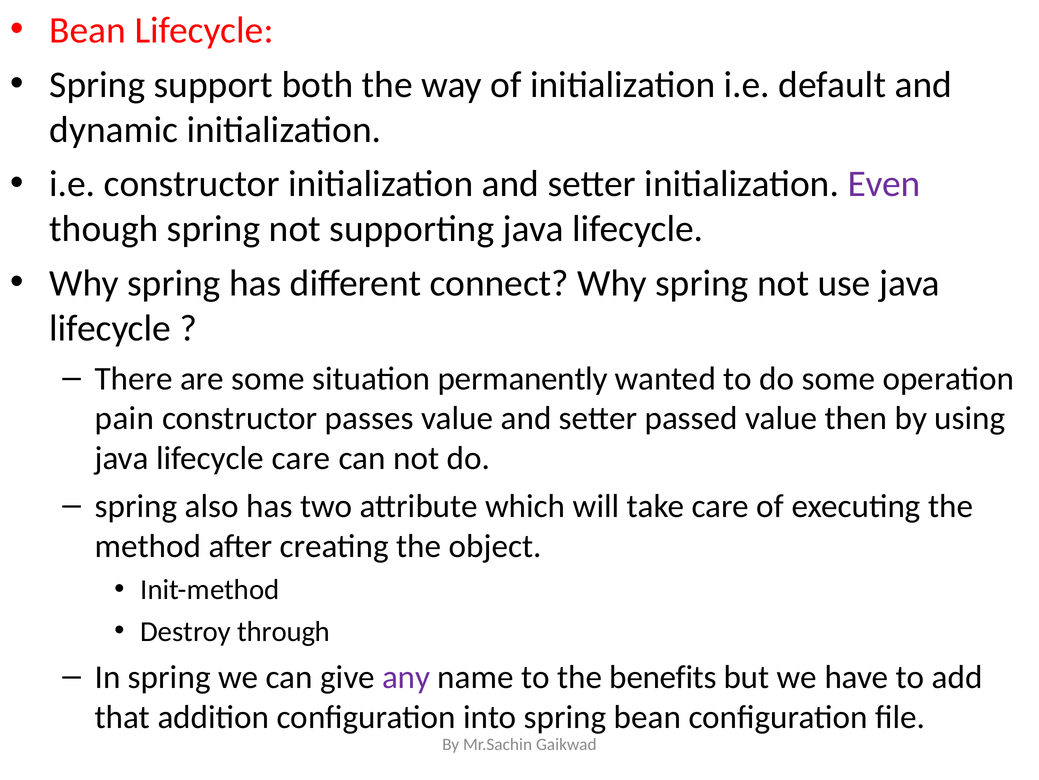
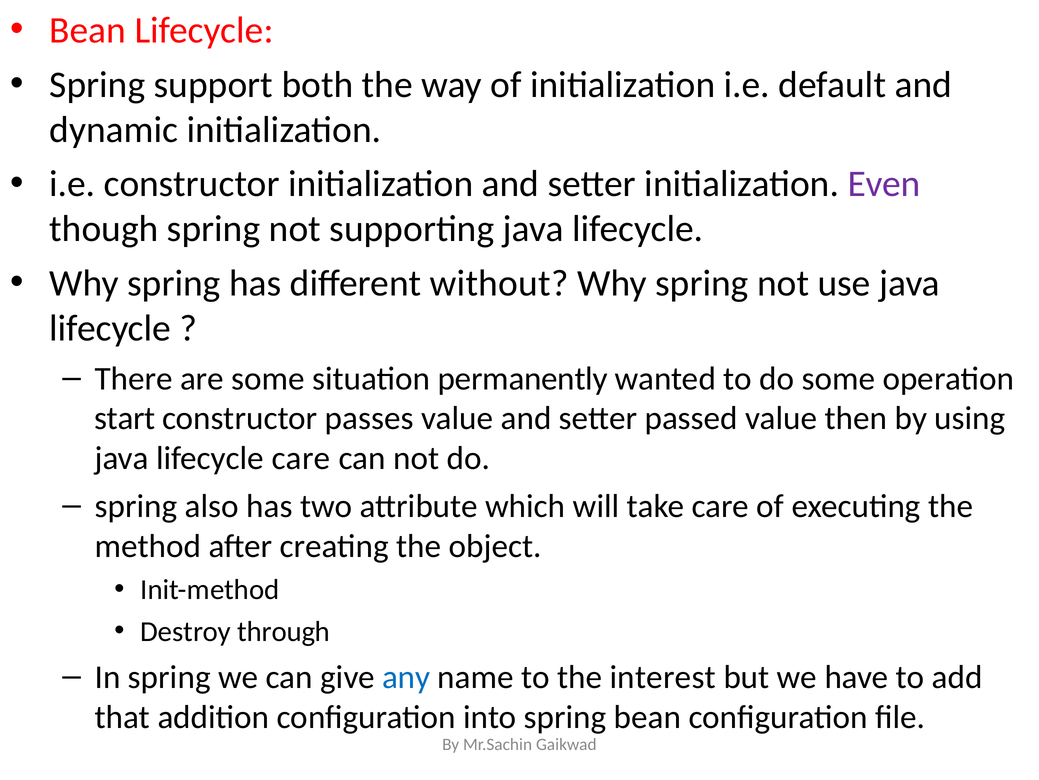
connect: connect -> without (499, 283)
pain: pain -> start (125, 418)
any colour: purple -> blue (406, 677)
benefits: benefits -> interest (663, 677)
